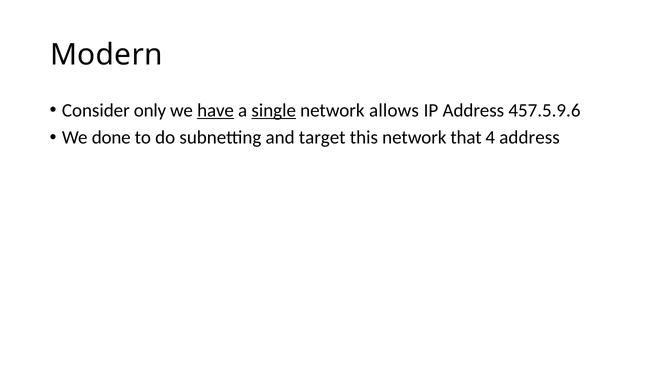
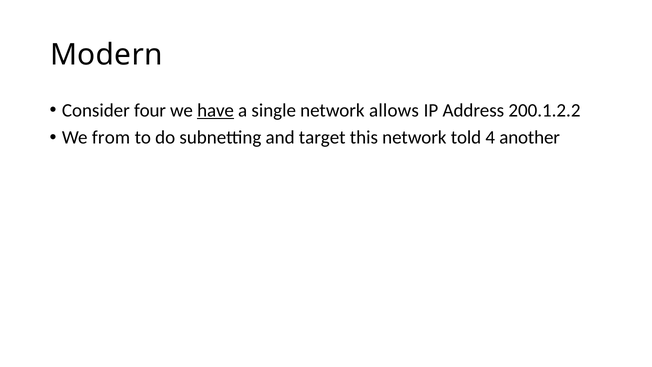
only: only -> four (150, 110)
single underline: present -> none (274, 110)
457.5.9.6: 457.5.9.6 -> 200.1.2.2 (544, 110)
done: done -> from (111, 138)
that: that -> told (466, 138)
4 address: address -> another (530, 138)
